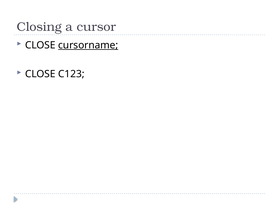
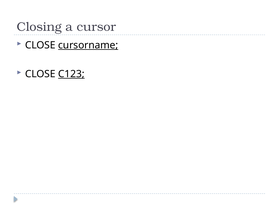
C123 underline: none -> present (71, 74)
